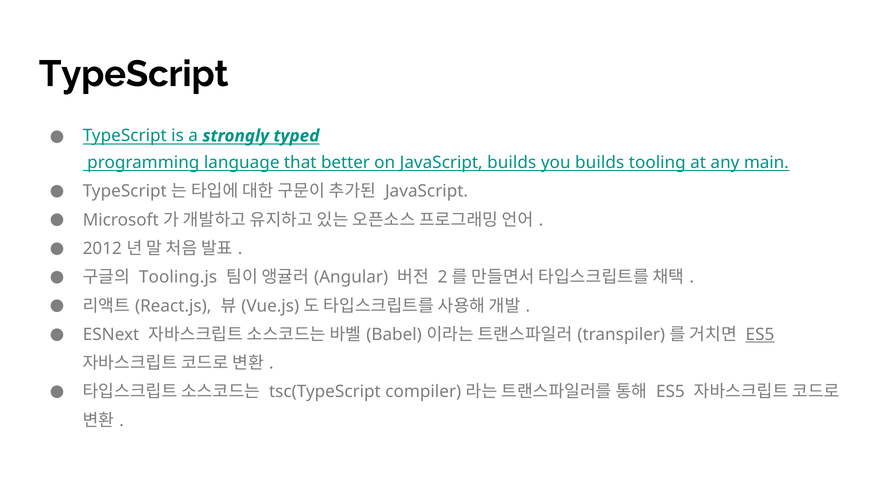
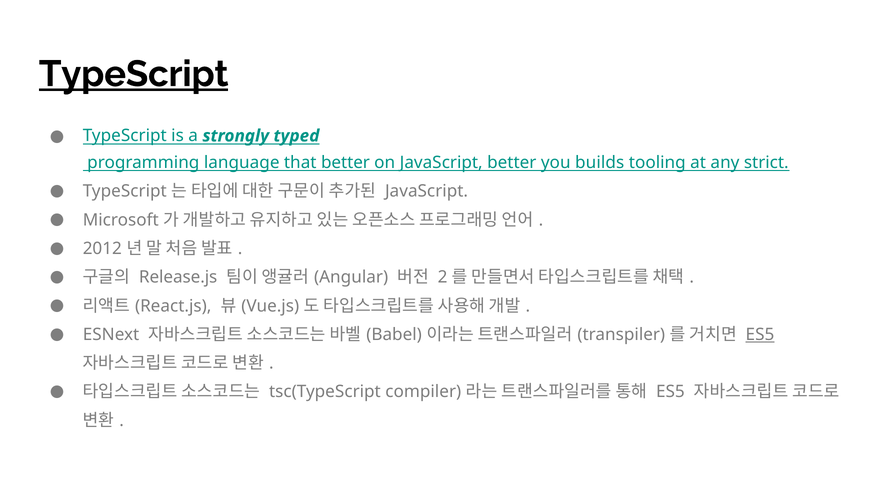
TypeScript underline: none -> present (134, 74)
JavaScript builds: builds -> better (512, 163)
main: main -> strict (766, 163)
Tooling.js: Tooling.js -> Release.js (178, 277)
